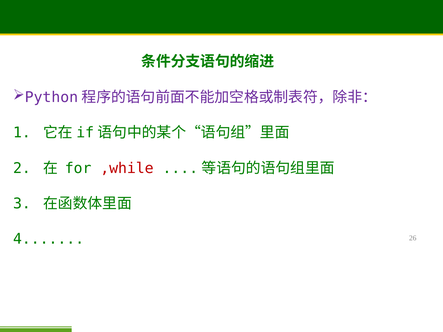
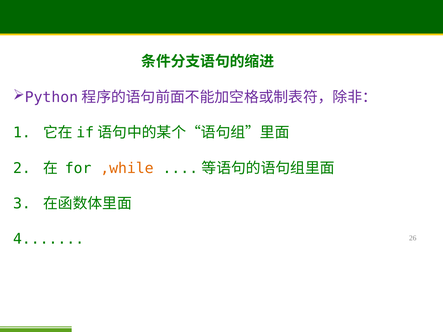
,while colour: red -> orange (127, 168)
